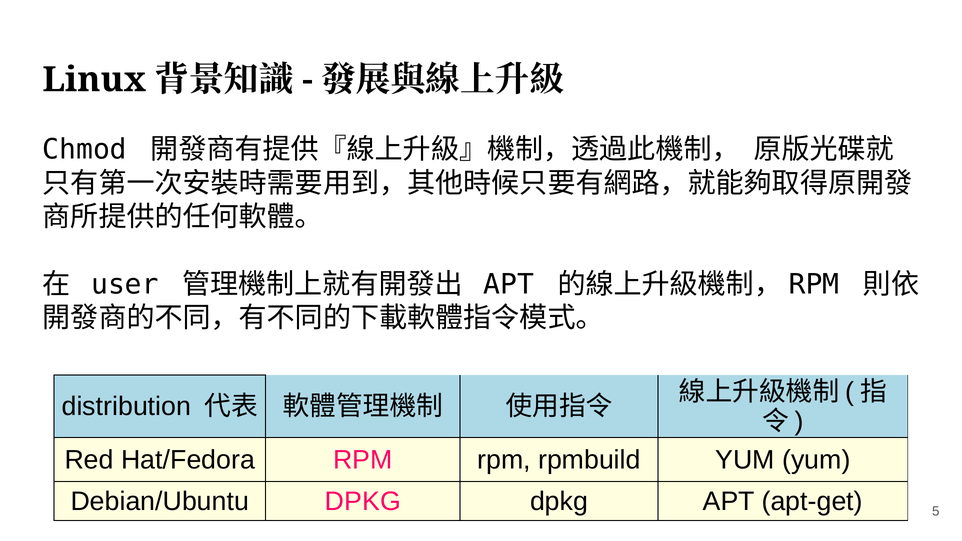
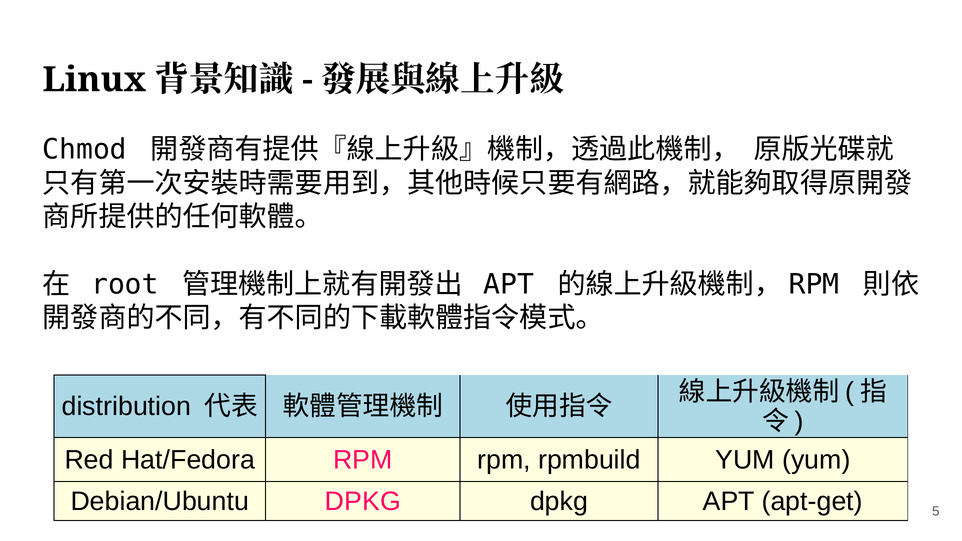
user: user -> root (125, 284)
